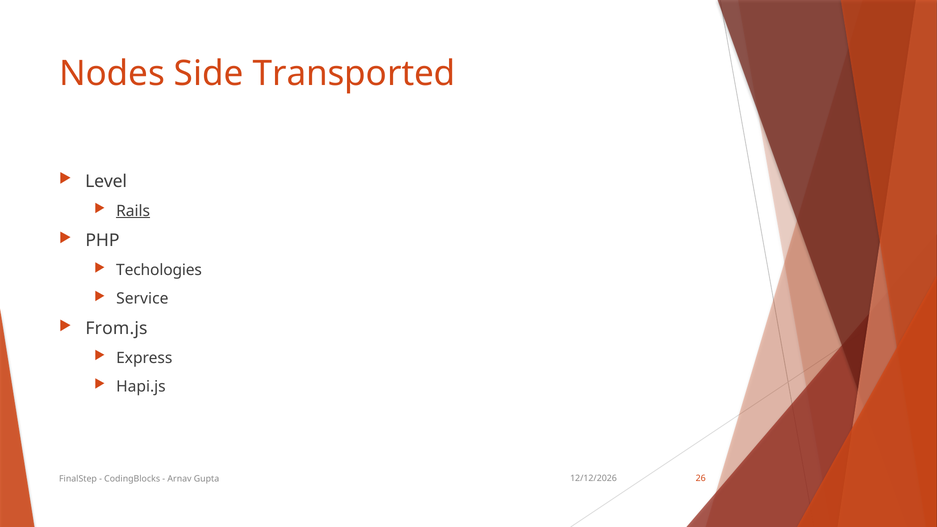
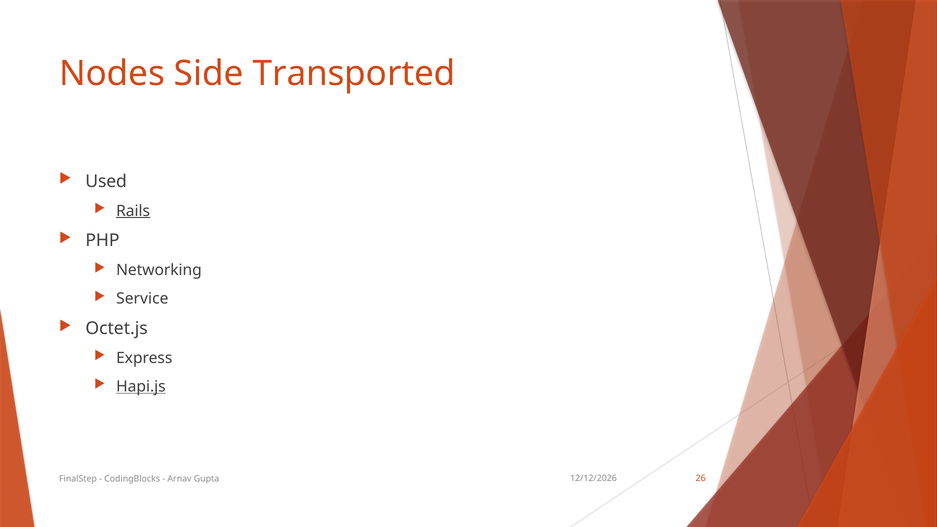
Level: Level -> Used (106, 181)
Techologies: Techologies -> Networking (159, 270)
From.js: From.js -> Octet.js (117, 329)
Hapi.js underline: none -> present (141, 387)
